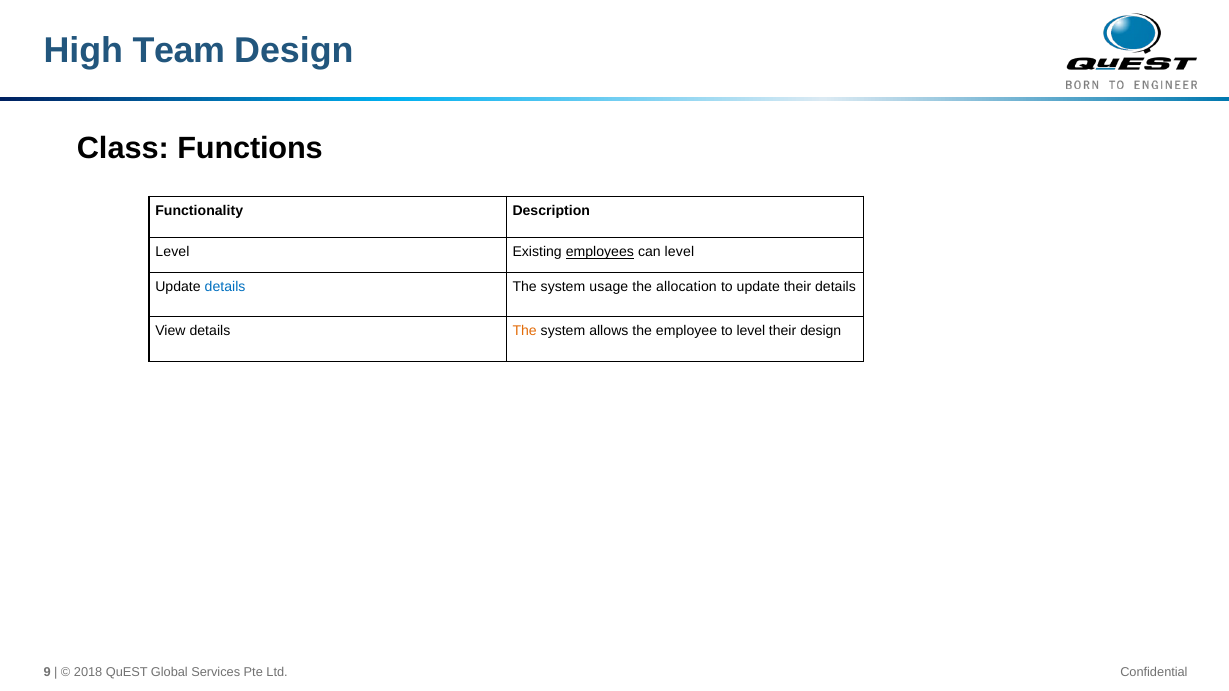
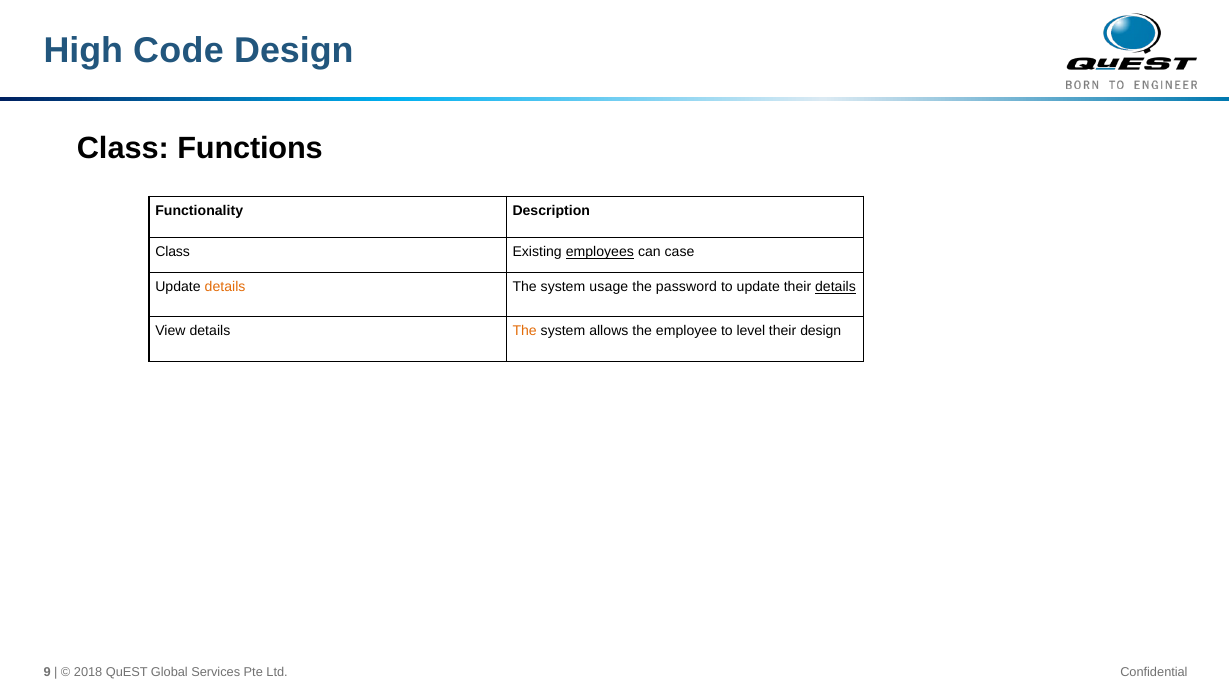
Team: Team -> Code (178, 51)
Level: Level -> Class (173, 252)
can level: level -> case (680, 252)
details colour: blue -> orange (225, 287)
allocation: allocation -> password (686, 287)
details underline: none -> present (836, 287)
